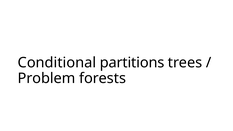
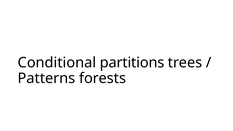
Problem: Problem -> Patterns (46, 78)
